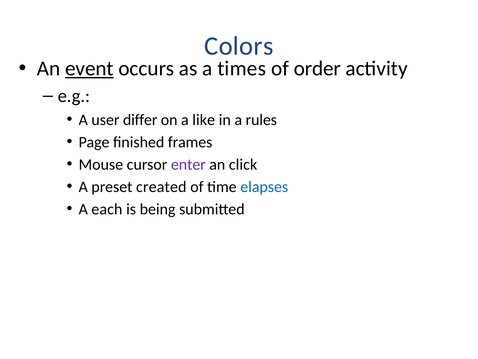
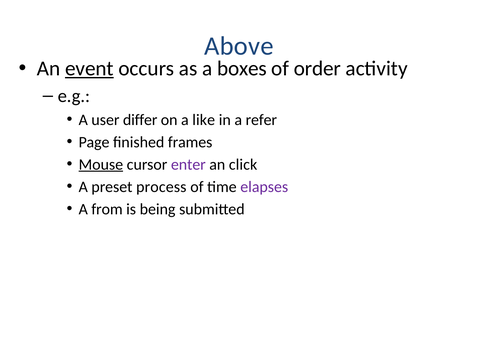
Colors: Colors -> Above (239, 46)
times: times -> boxes (242, 68)
rules: rules -> refer (261, 120)
Mouse underline: none -> present (101, 164)
created: created -> process (161, 186)
elapses colour: blue -> purple (264, 186)
each: each -> from (107, 209)
